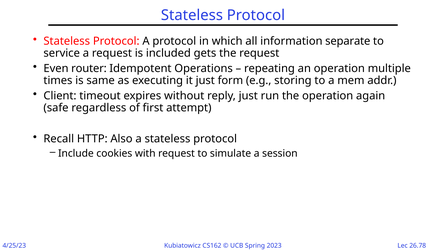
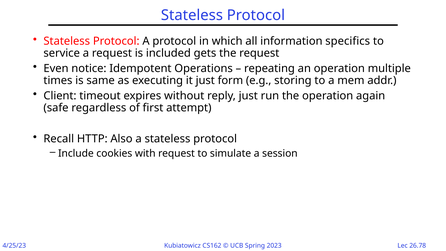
separate: separate -> specifics (348, 41)
router: router -> notice (89, 68)
